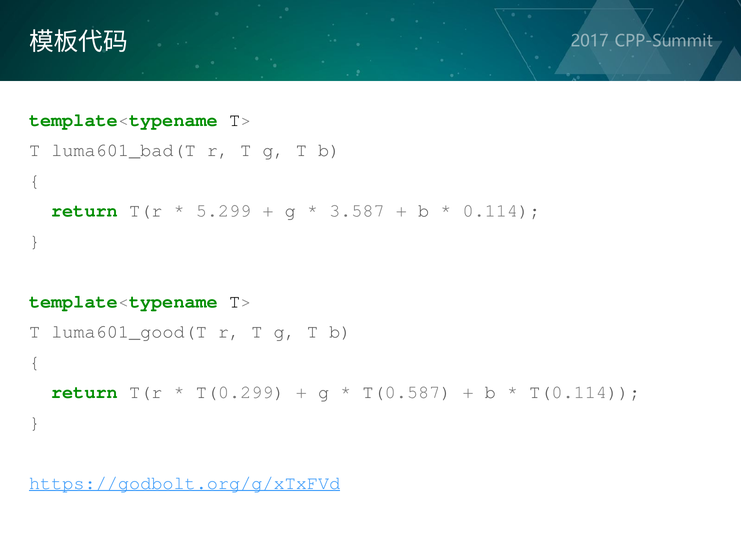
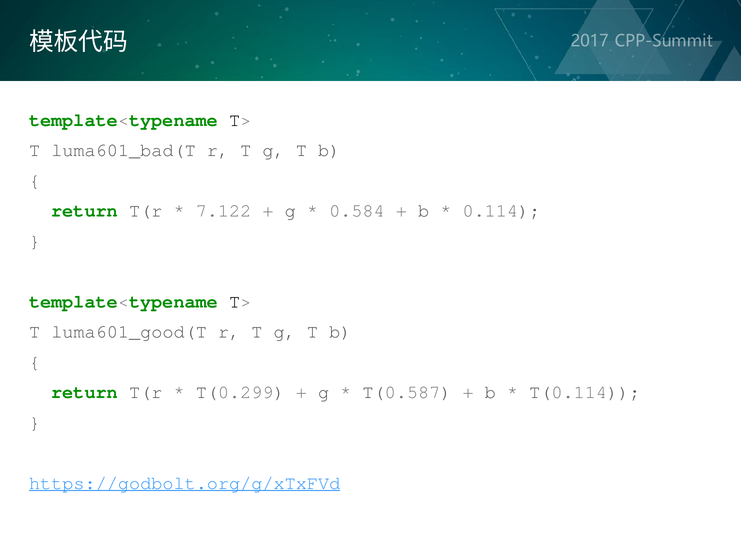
5.299: 5.299 -> 7.122 (224, 211)
3.587: 3.587 -> 0.584 (357, 211)
